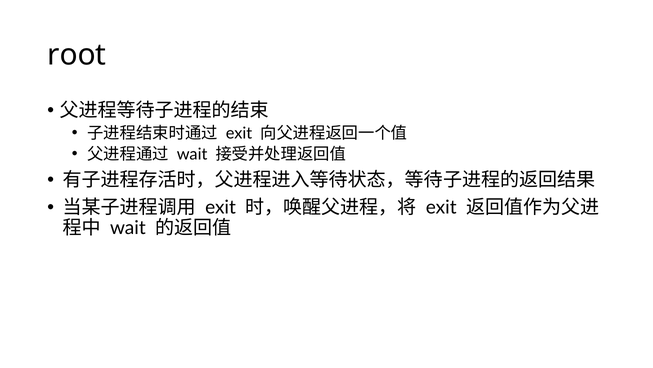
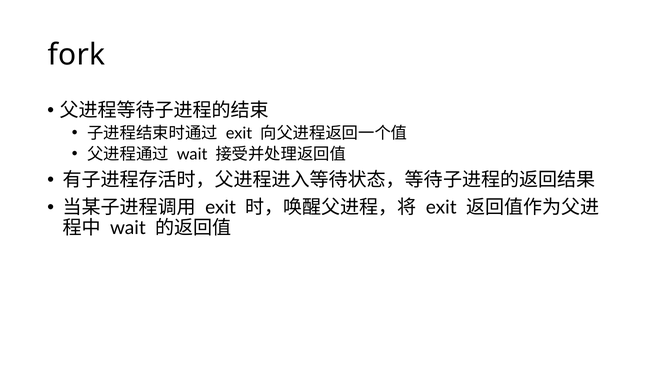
root: root -> fork (77, 55)
